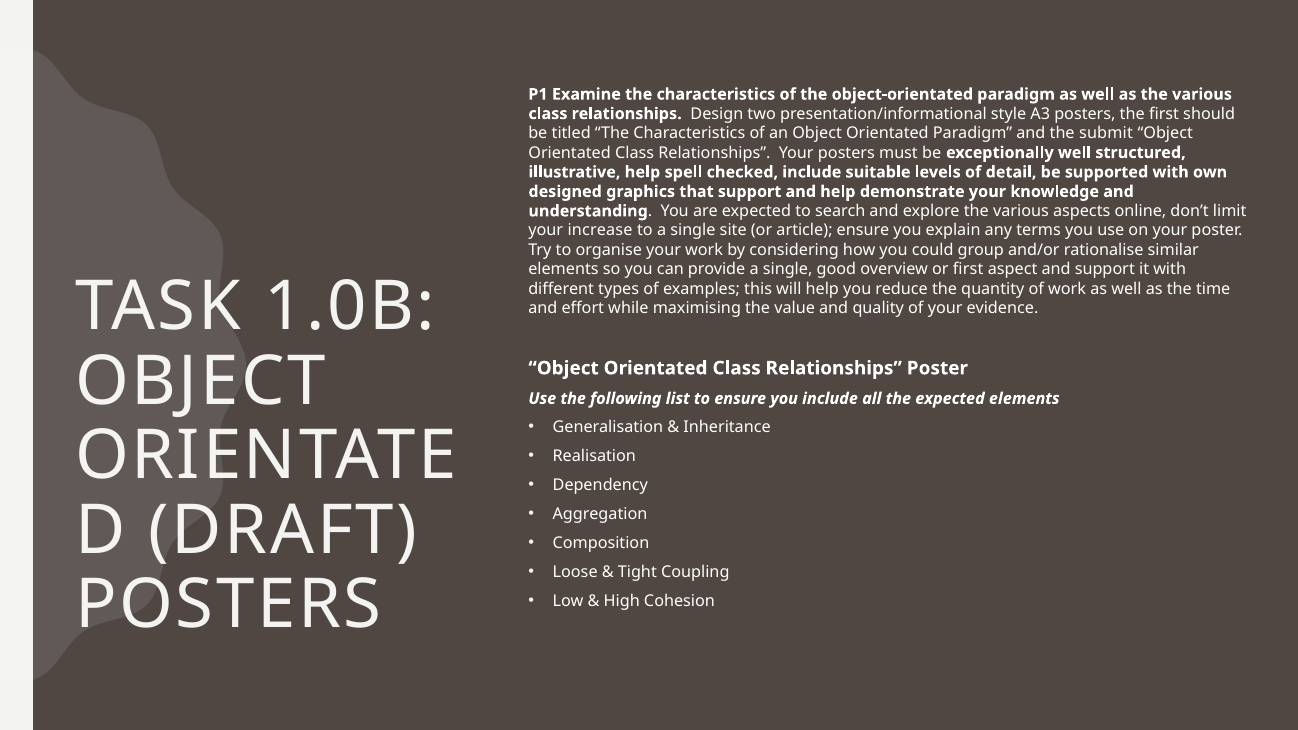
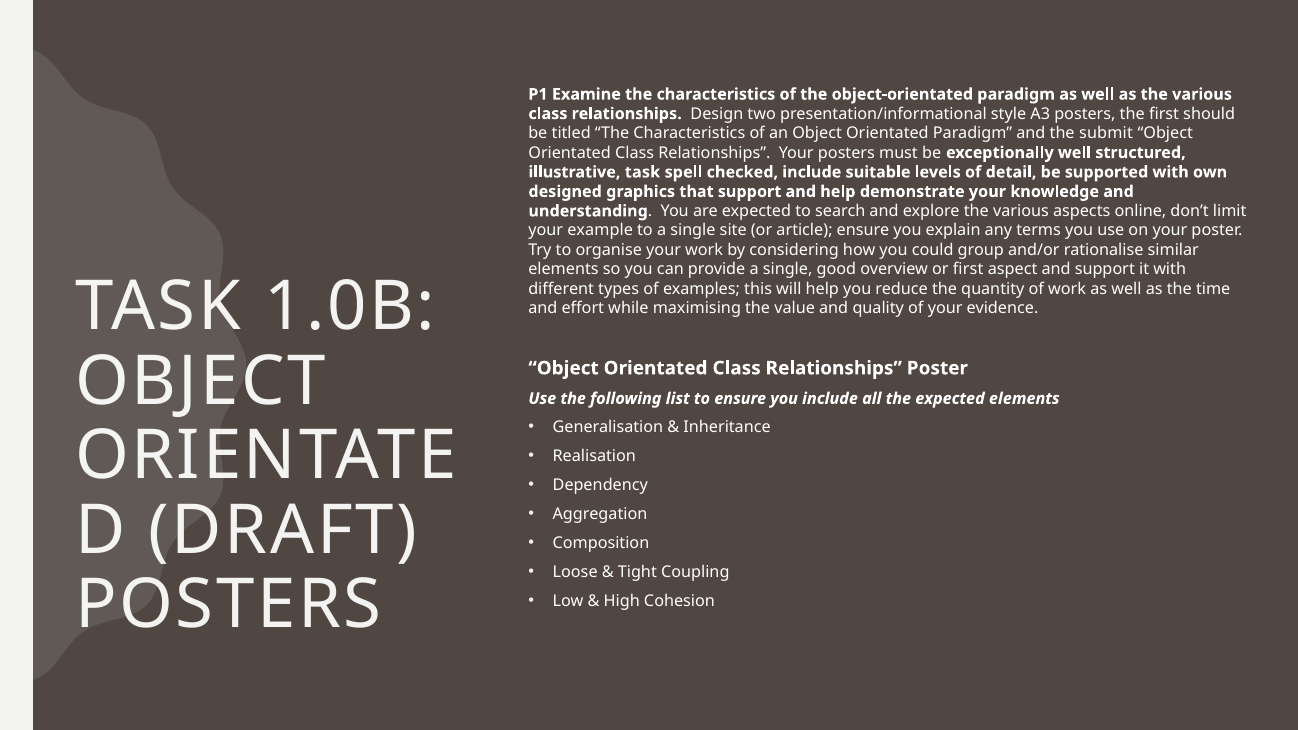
illustrative help: help -> task (642, 172)
increase: increase -> example (600, 231)
